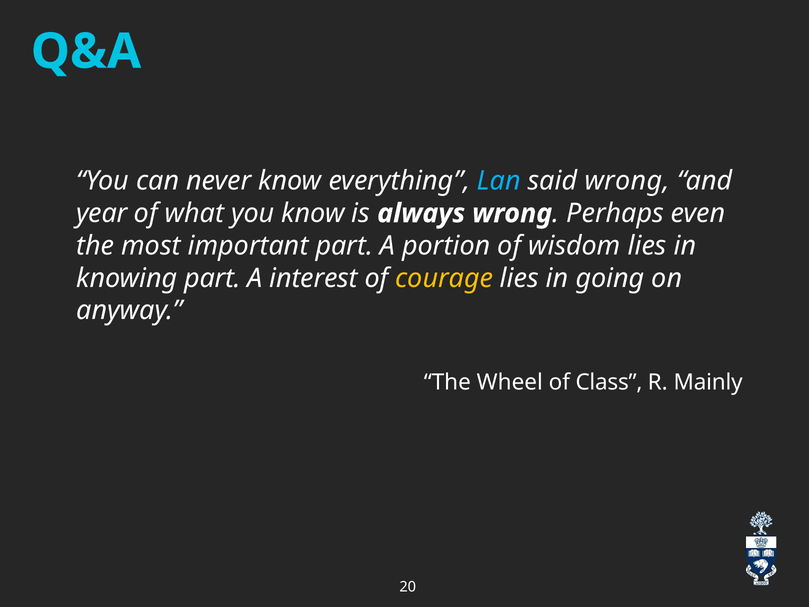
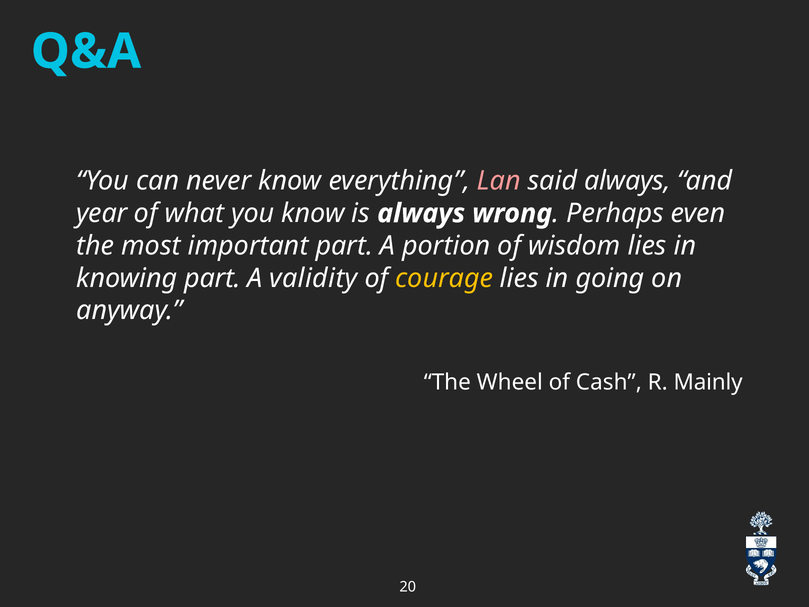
Lan colour: light blue -> pink (499, 181)
said wrong: wrong -> always (627, 181)
interest: interest -> validity (313, 278)
Class: Class -> Cash (609, 382)
